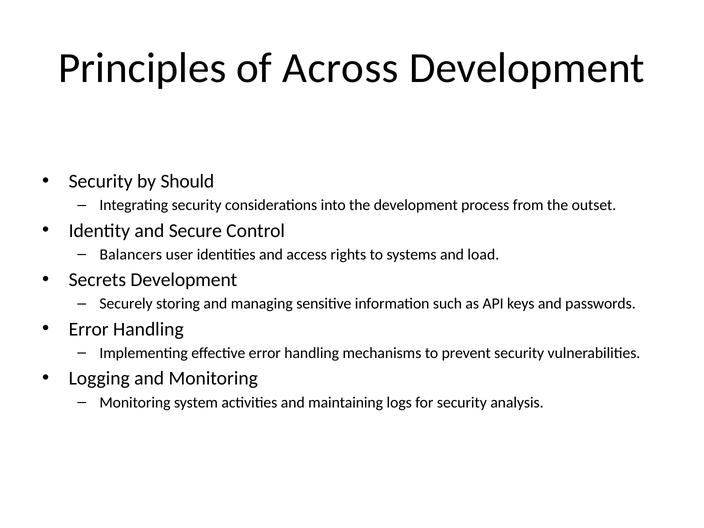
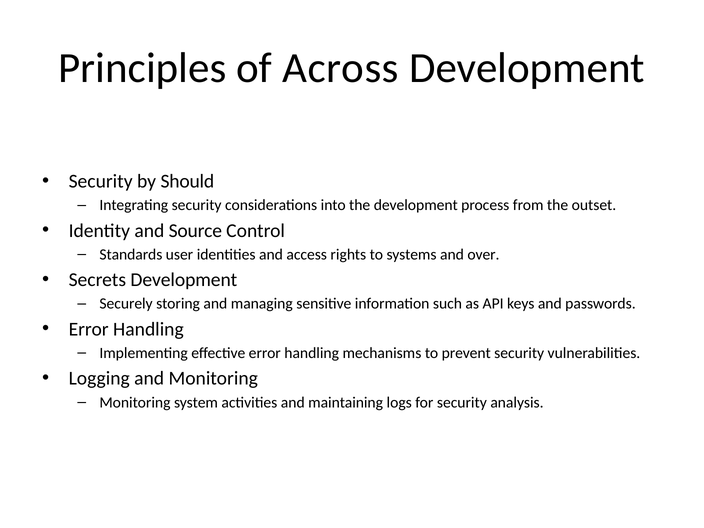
Secure: Secure -> Source (195, 231)
Balancers: Balancers -> Standards (131, 255)
load: load -> over (483, 255)
